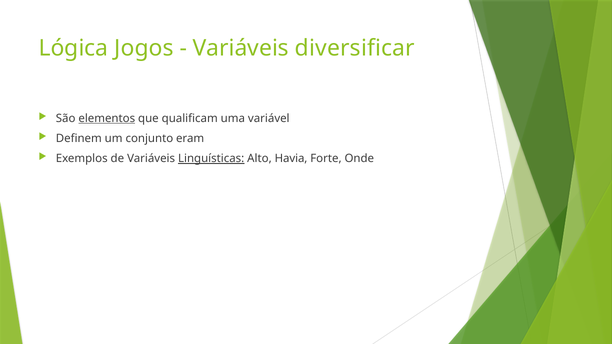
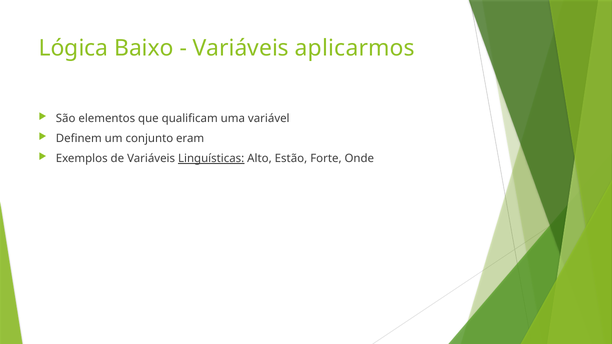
Jogos: Jogos -> Baixo (144, 48)
diversificar: diversificar -> aplicarmos (355, 48)
elementos underline: present -> none (107, 118)
Havia: Havia -> Estão (291, 159)
